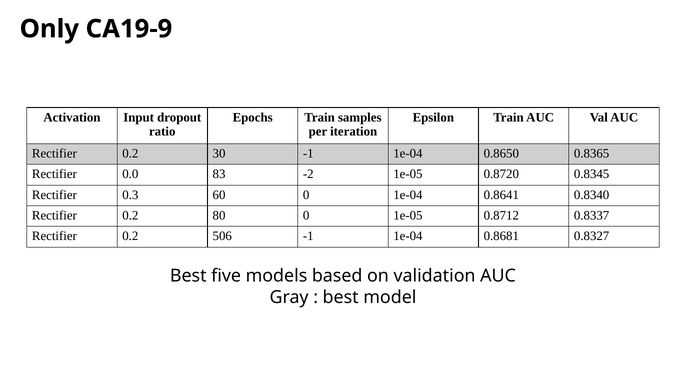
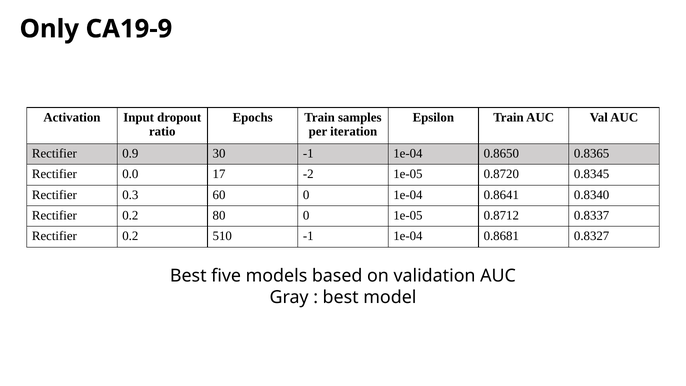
0.2: 0.2 -> 0.9 (130, 153)
83: 83 -> 17 (219, 174)
506: 506 -> 510 (222, 236)
